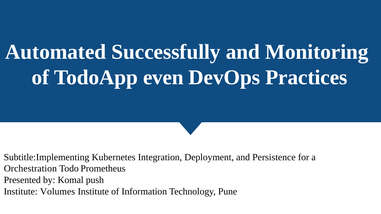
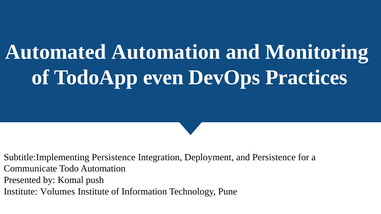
Automated Successfully: Successfully -> Automation (166, 52)
Subtitle:Implementing Kubernetes: Kubernetes -> Persistence (114, 157)
Orchestration: Orchestration -> Communicate (30, 169)
Todo Prometheus: Prometheus -> Automation (103, 169)
